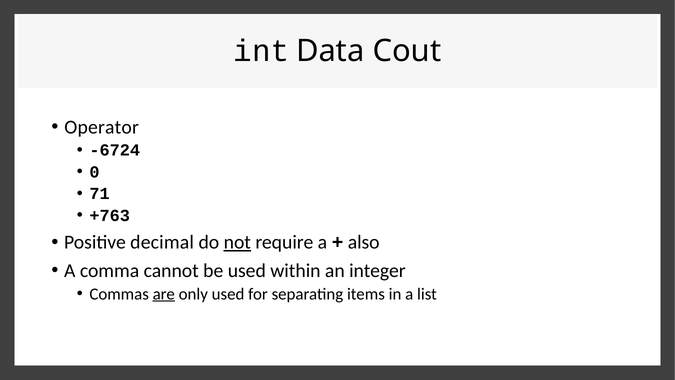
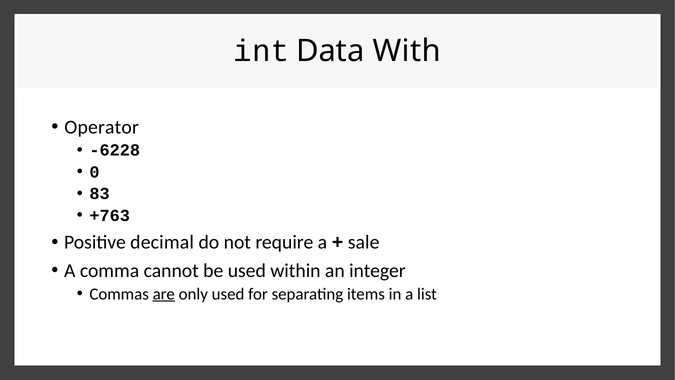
Cout: Cout -> With (407, 51)
-6724: -6724 -> -6228 (115, 150)
71: 71 -> 83 (100, 194)
not underline: present -> none (237, 242)
also: also -> sale (364, 242)
